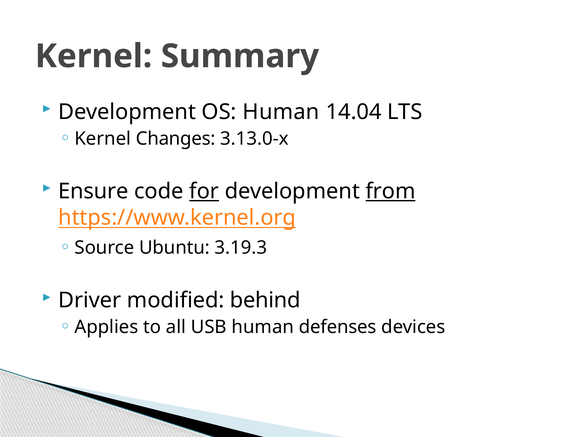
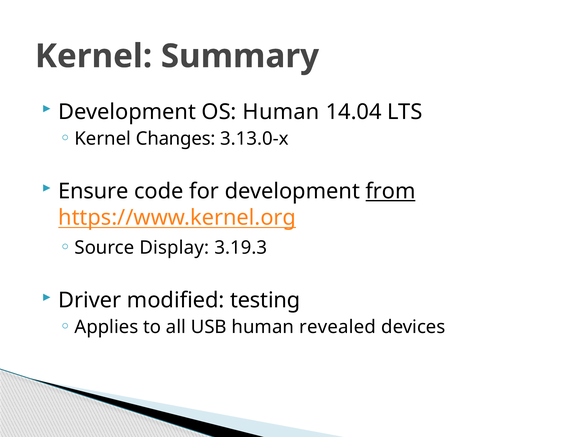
for underline: present -> none (204, 191)
Ubuntu: Ubuntu -> Display (174, 248)
behind: behind -> testing (265, 301)
defenses: defenses -> revealed (338, 327)
